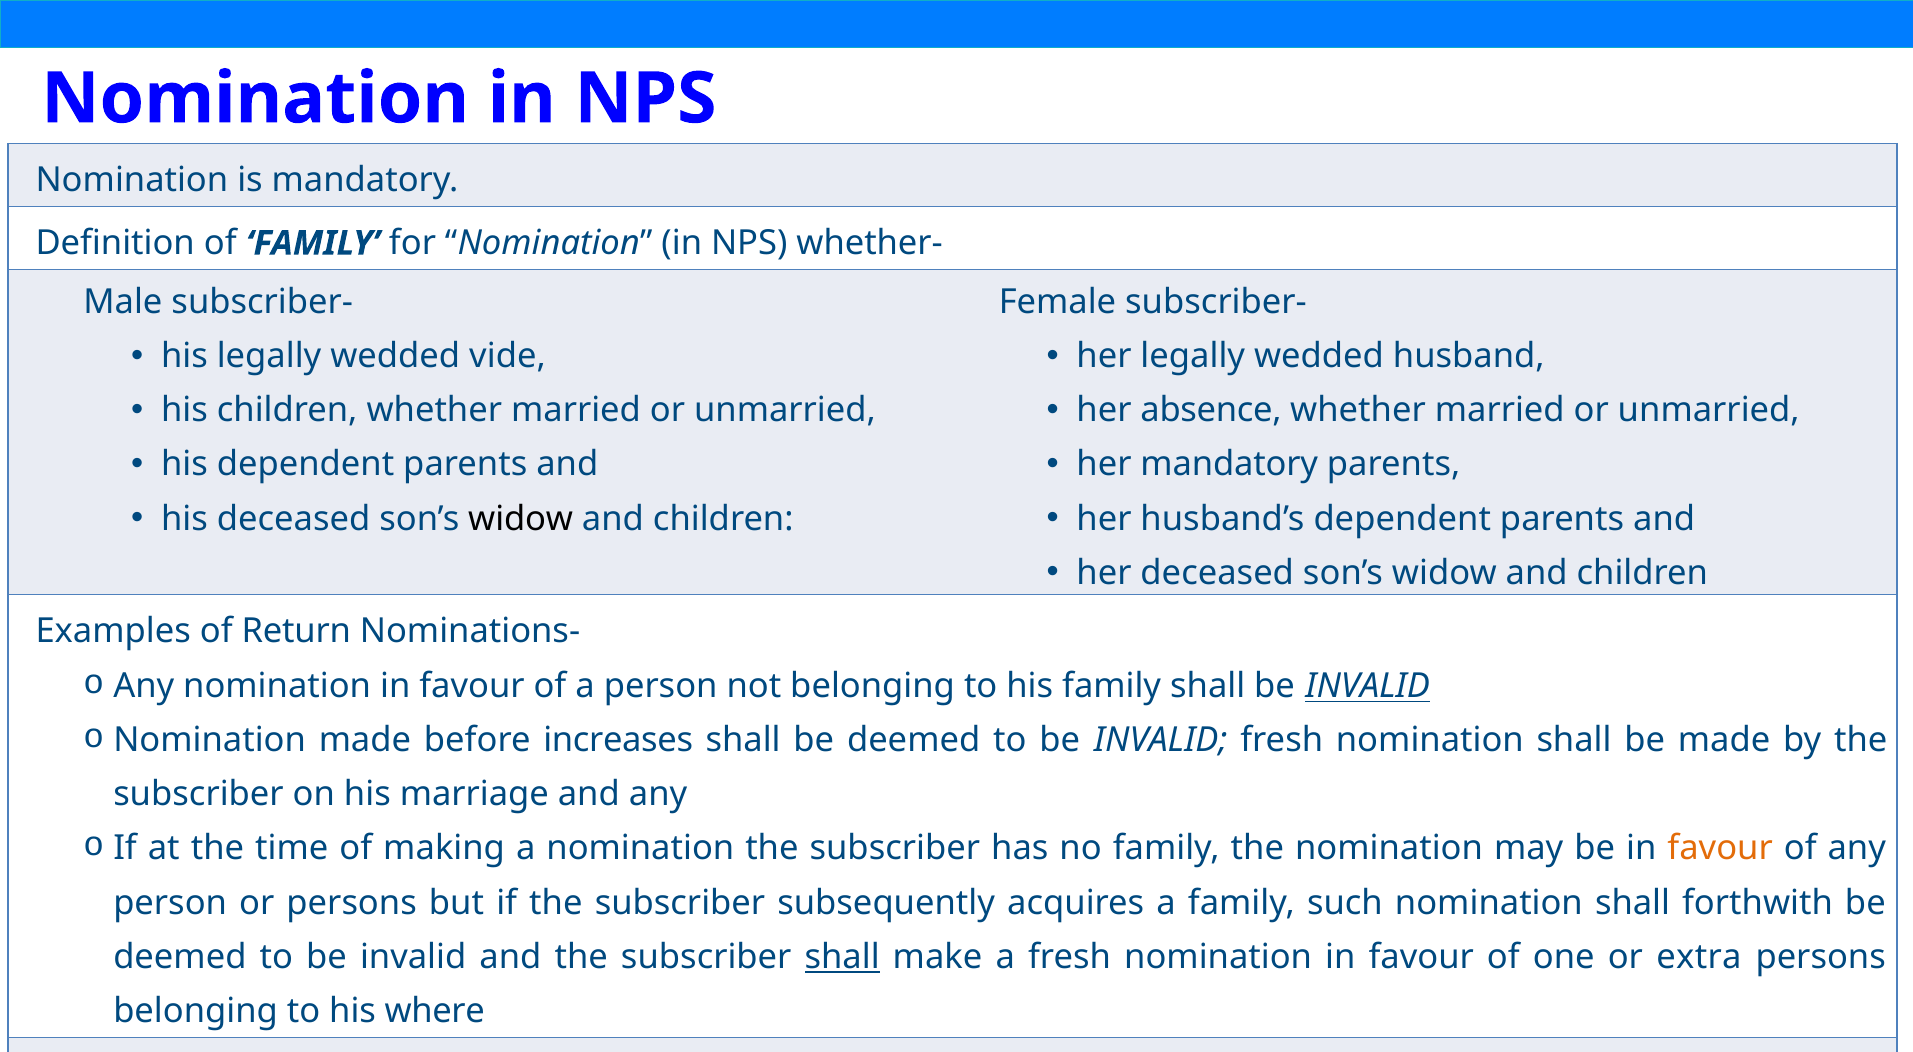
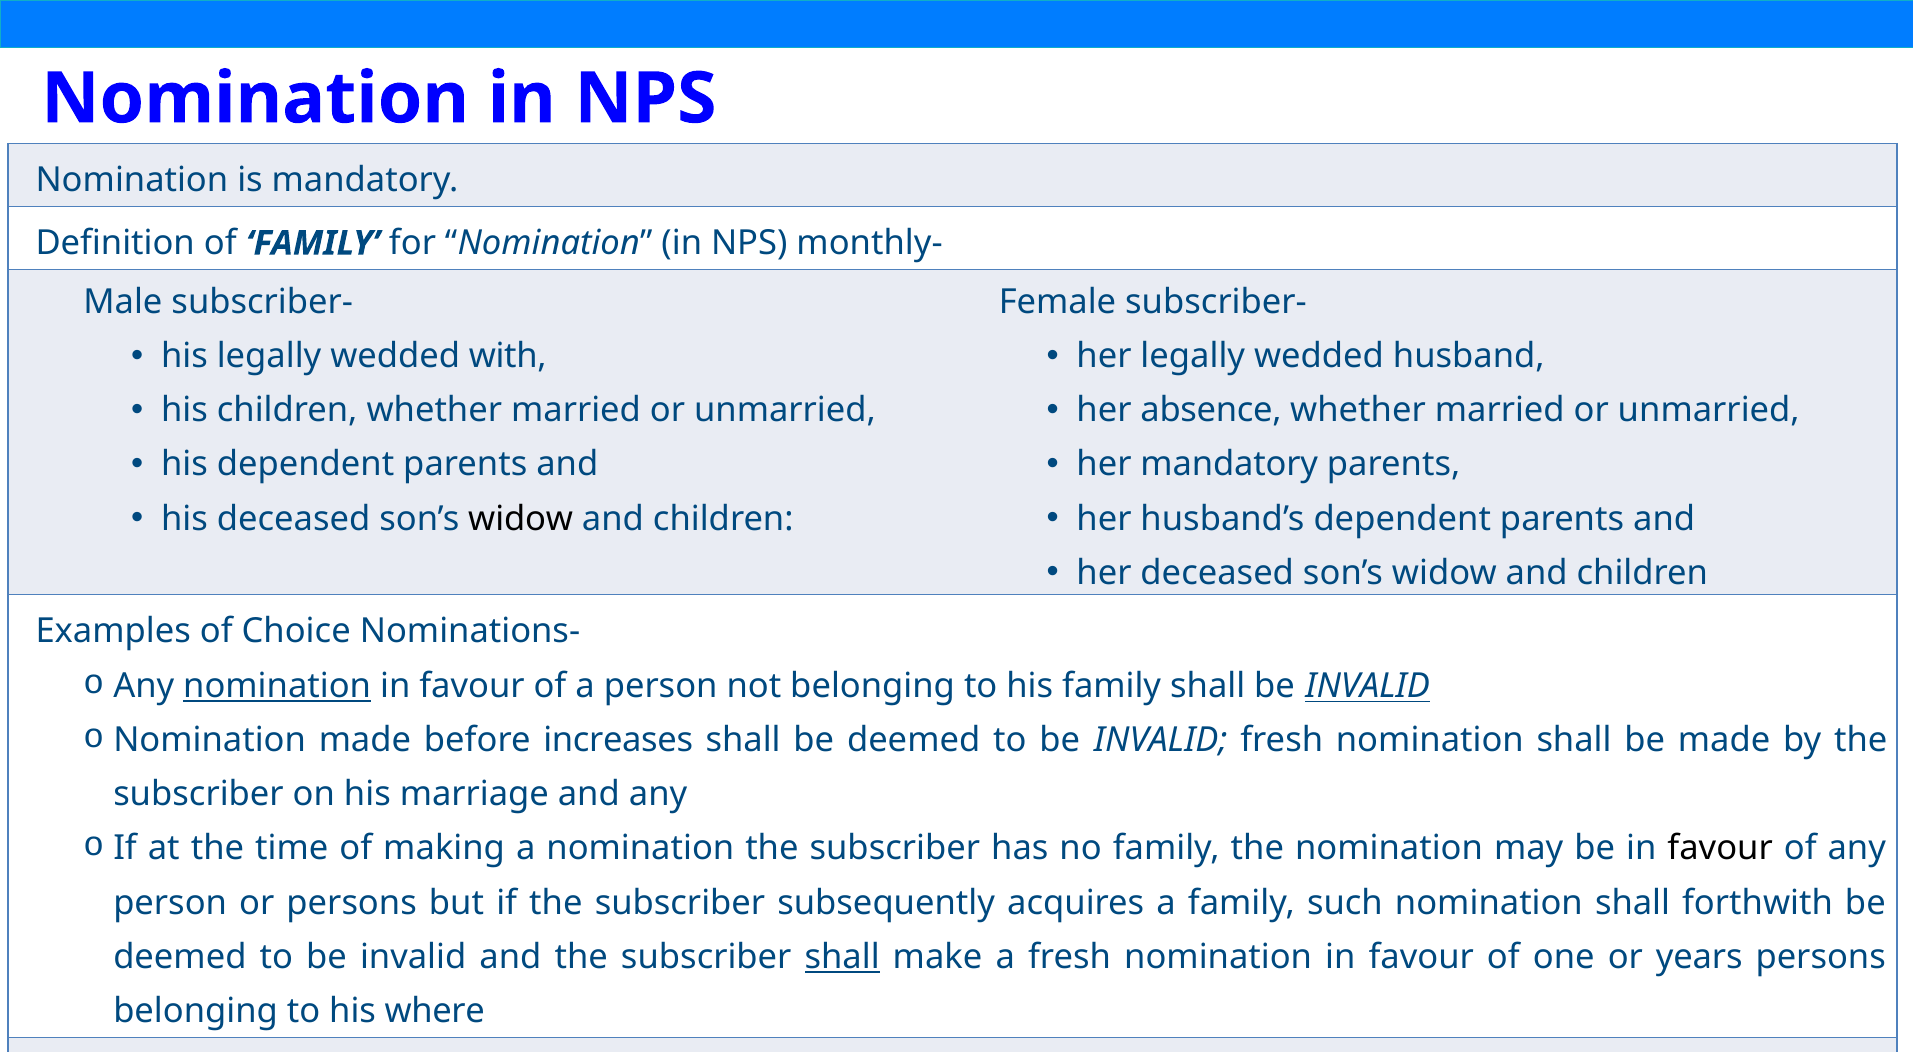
whether-: whether- -> monthly- (870, 243)
wedded vide: vide -> with (508, 356)
Return: Return -> Choice (296, 632)
nomination underline: none -> present (277, 686)
favour colour: orange -> black (1720, 849)
extra: extra -> years (1699, 957)
